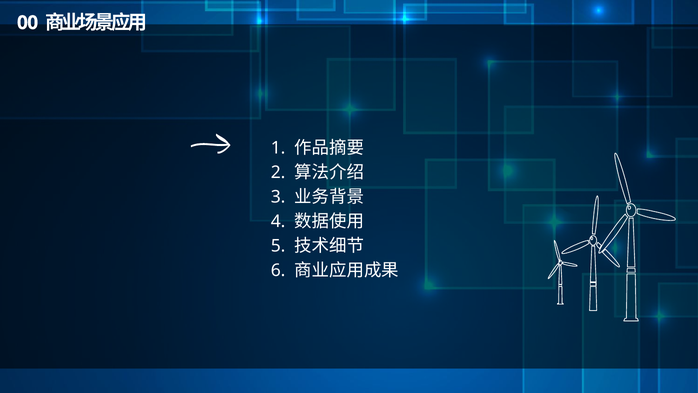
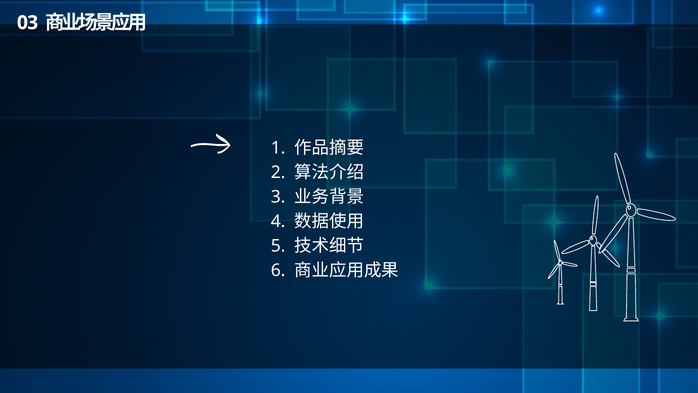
0 0: 0 -> 3 (33, 23)
